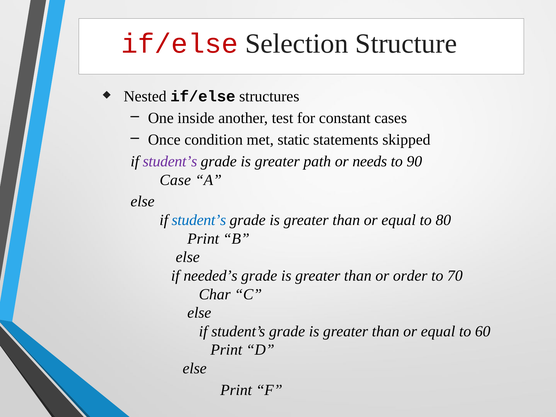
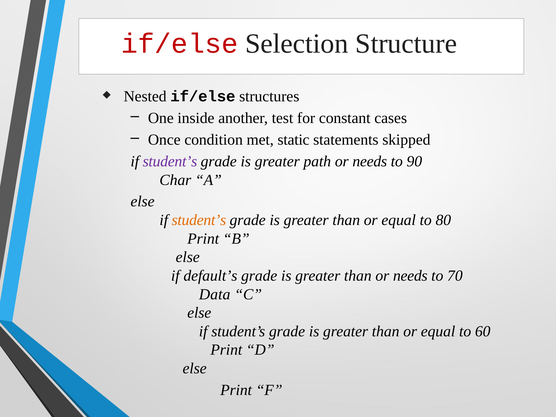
Case: Case -> Char (175, 180)
student’s colour: blue -> orange (199, 220)
needed’s: needed’s -> default’s (210, 276)
than or order: order -> needs (410, 276)
Char: Char -> Data (215, 294)
